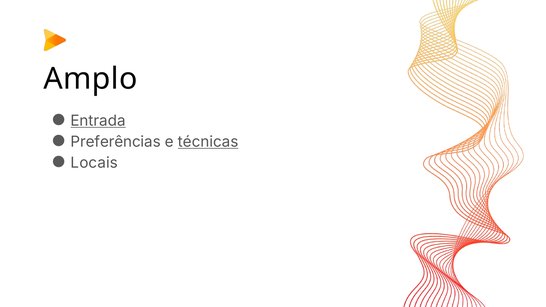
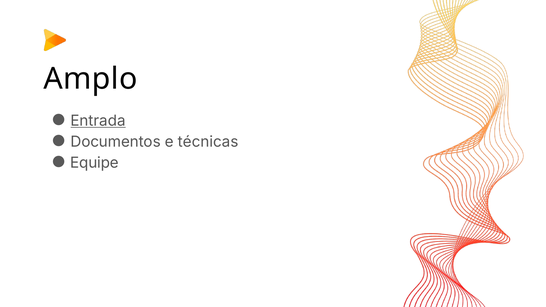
Preferências: Preferências -> Documentos (116, 142)
técnicas underline: present -> none (208, 142)
Locais: Locais -> Equipe (94, 163)
